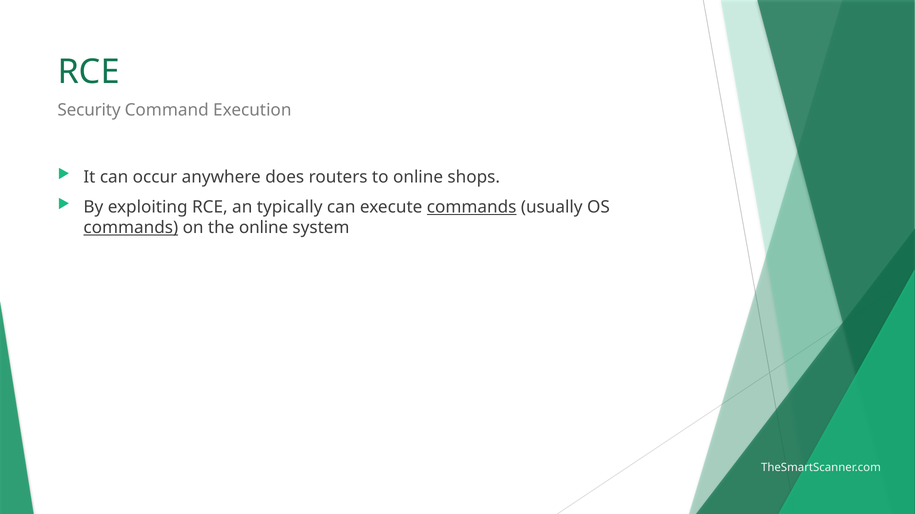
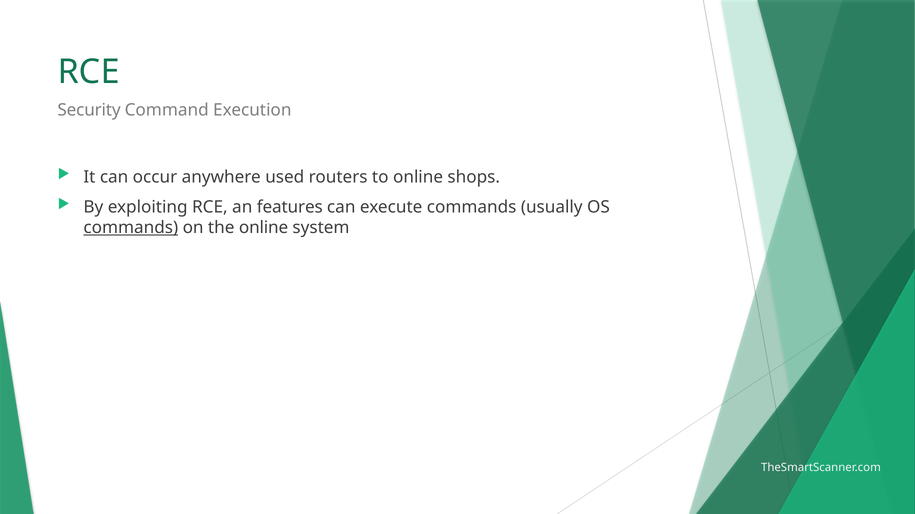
does: does -> used (285, 177)
typically: typically -> features (290, 207)
commands underline: present -> none (472, 207)
